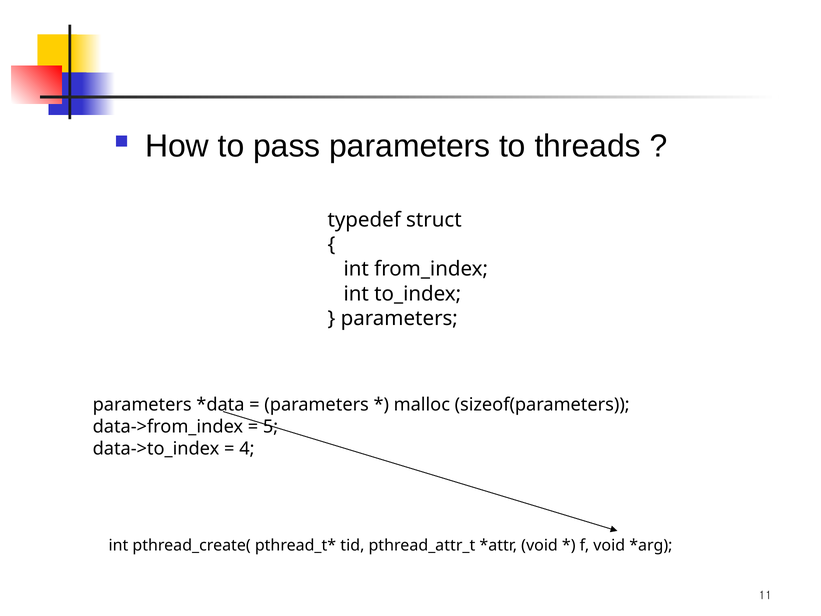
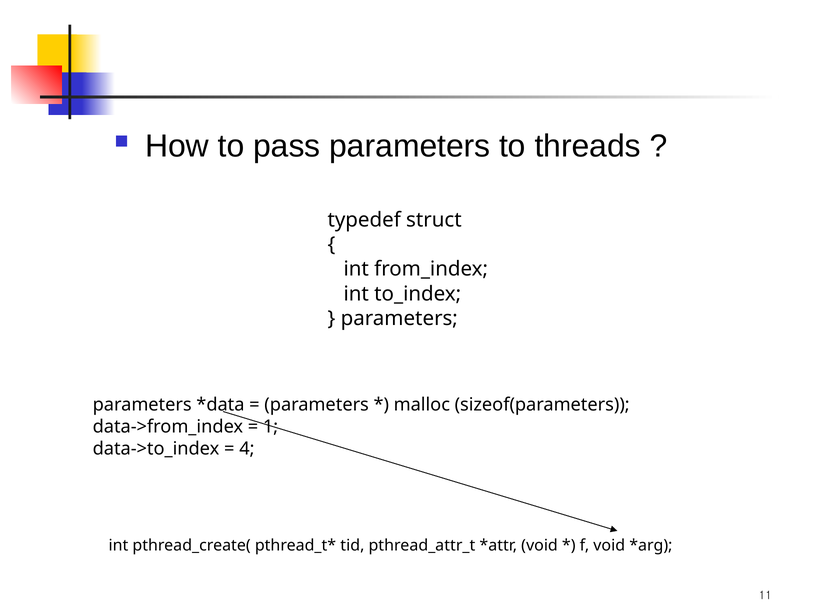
5: 5 -> 1 (271, 427)
